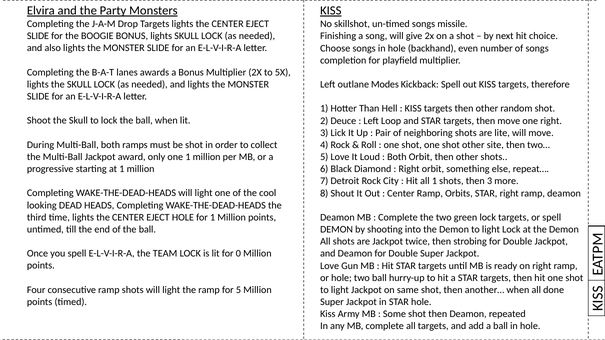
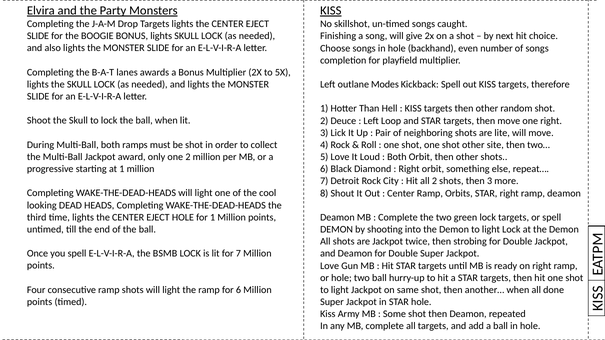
missile: missile -> caught (452, 24)
one 1: 1 -> 2 (188, 157)
all 1: 1 -> 2 (434, 181)
TEAM: TEAM -> BSMB (165, 254)
for 0: 0 -> 7 (238, 254)
for 5: 5 -> 6 (238, 290)
